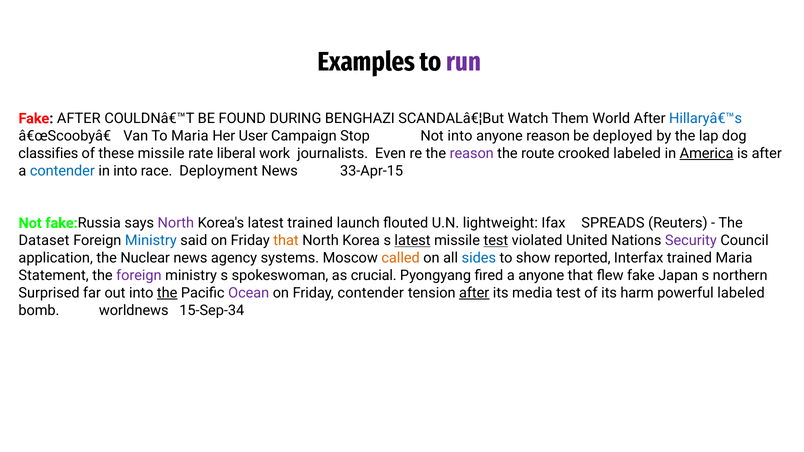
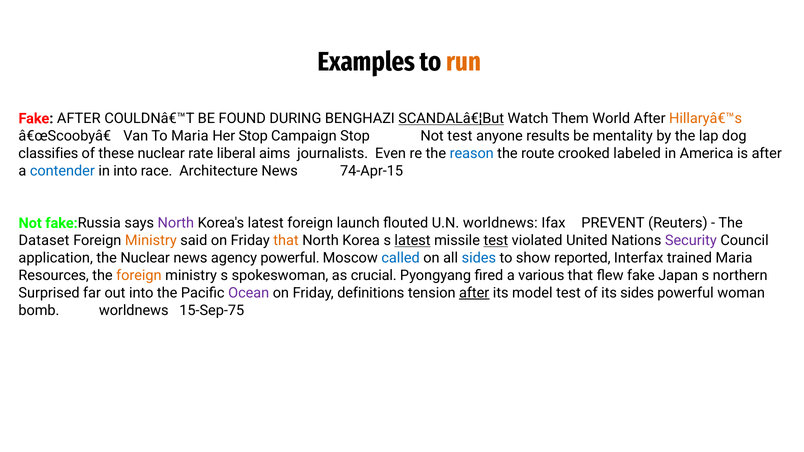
run colour: purple -> orange (464, 62)
SCANDALâ€¦But underline: none -> present (451, 119)
Hillaryâ€™s colour: blue -> orange (706, 119)
Her User: User -> Stop (253, 136)
Not into: into -> test (460, 136)
anyone reason: reason -> results (548, 136)
deployed: deployed -> mentality (623, 136)
these missile: missile -> nuclear (161, 153)
work: work -> aims (275, 153)
reason colour: purple -> blue (472, 153)
America underline: present -> none (707, 153)
Deployment: Deployment -> Architecture (219, 171)
33-Apr-15: 33-Apr-15 -> 74-Apr-15 (372, 171)
latest trained: trained -> foreign (310, 223)
U.N lightweight: lightweight -> worldnews (500, 223)
SPREADS: SPREADS -> PREVENT (613, 223)
Ministry colour: blue -> orange (151, 241)
agency systems: systems -> powerful (290, 258)
called colour: orange -> blue (401, 258)
Statement: Statement -> Resources (54, 276)
foreign colour: purple -> orange (139, 276)
a anyone: anyone -> various (541, 276)
the underline: present -> none (167, 293)
Friday contender: contender -> definitions (371, 293)
media: media -> model (532, 293)
its harm: harm -> sides (637, 293)
powerful labeled: labeled -> woman (741, 293)
15-Sep-34: 15-Sep-34 -> 15-Sep-75 (212, 310)
